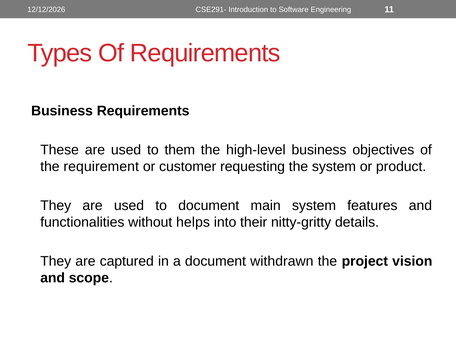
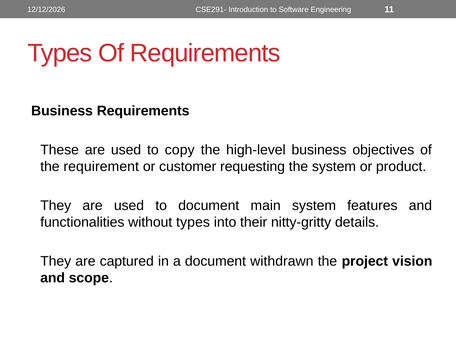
them: them -> copy (180, 150)
without helps: helps -> types (193, 222)
